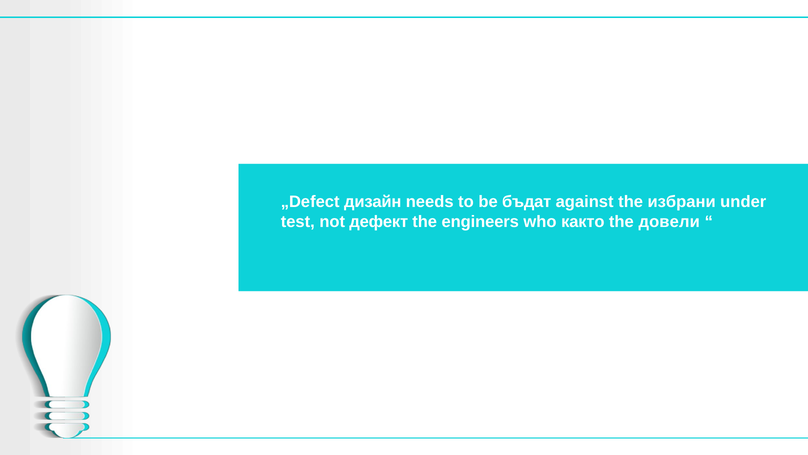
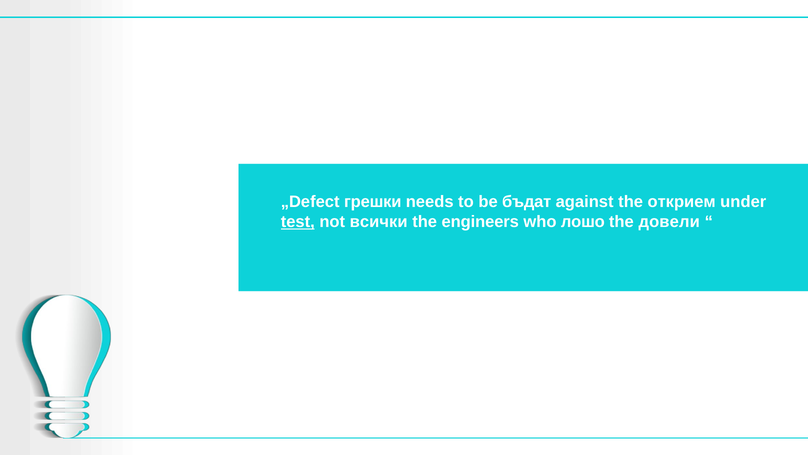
дизайн: дизайн -> грешки (373, 202)
избрани: избрани -> открием (682, 202)
test underline: none -> present (298, 222)
дефект: дефект -> всички (379, 222)
както: както -> лошо (583, 222)
